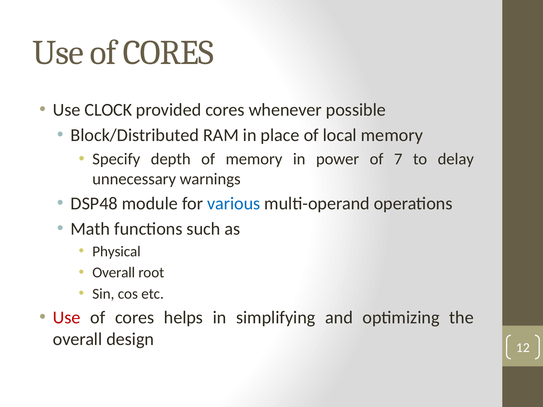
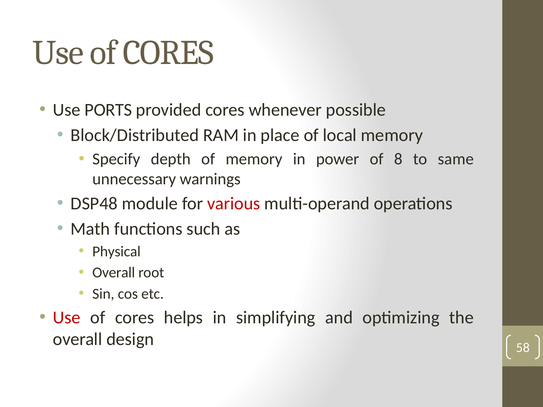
CLOCK: CLOCK -> PORTS (108, 110)
7: 7 -> 8 (398, 159)
delay: delay -> same (456, 159)
various colour: blue -> red (234, 204)
12: 12 -> 58 (523, 348)
